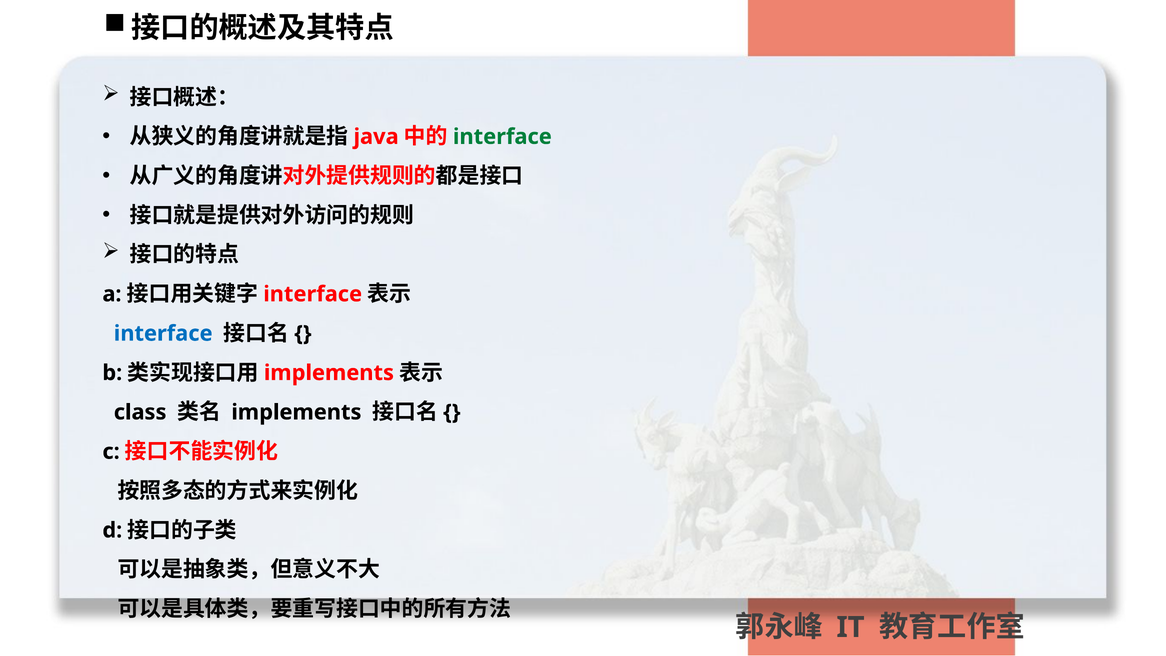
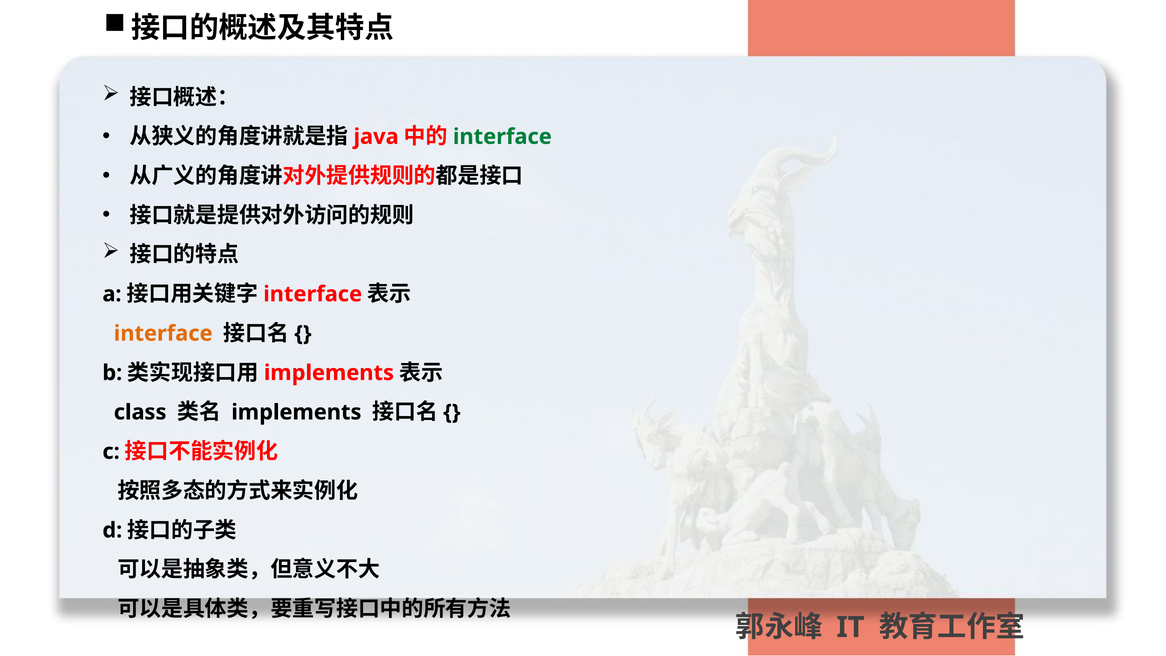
interface colour: blue -> orange (163, 333)
